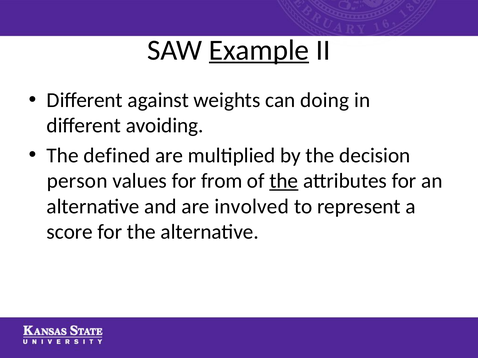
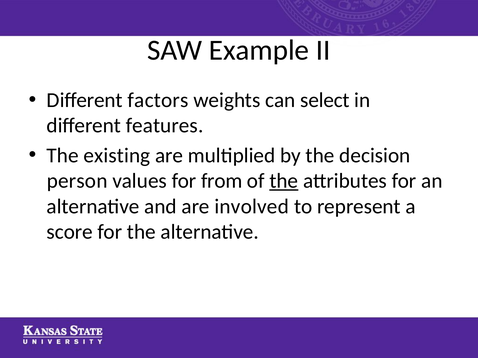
Example underline: present -> none (259, 50)
against: against -> factors (158, 100)
doing: doing -> select (325, 100)
avoiding: avoiding -> features (165, 126)
defined: defined -> existing (117, 156)
